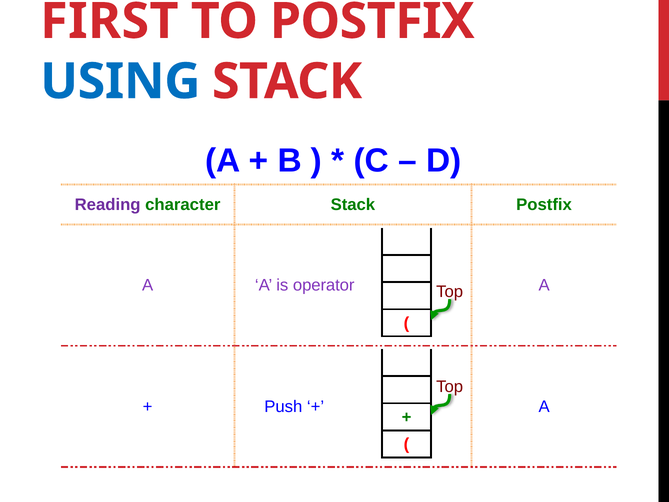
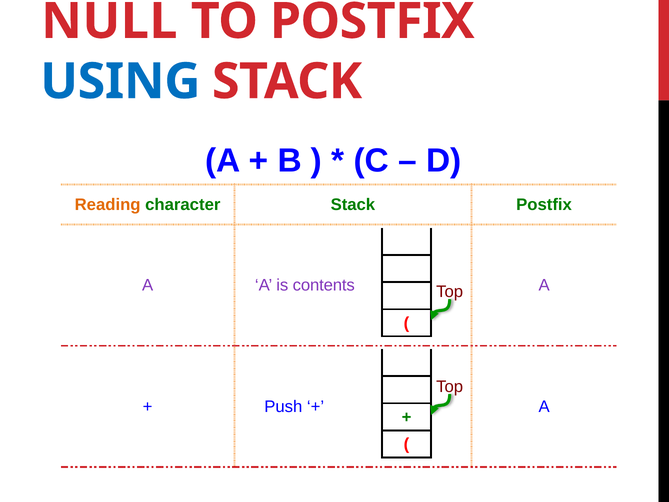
FIRST: FIRST -> NULL (109, 21)
Reading colour: purple -> orange (108, 205)
operator: operator -> contents (324, 285)
